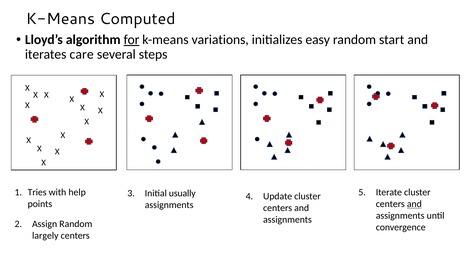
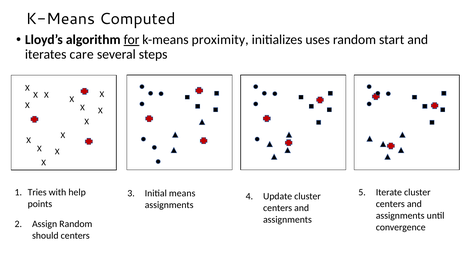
variations: variations -> proximity (220, 40)
easy: easy -> uses (318, 40)
usually: usually -> means (182, 193)
and underline: present -> none (414, 204)
largely: largely -> should (45, 235)
